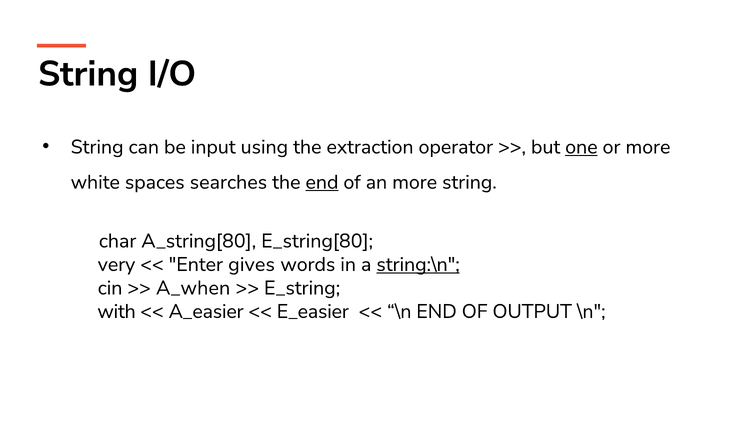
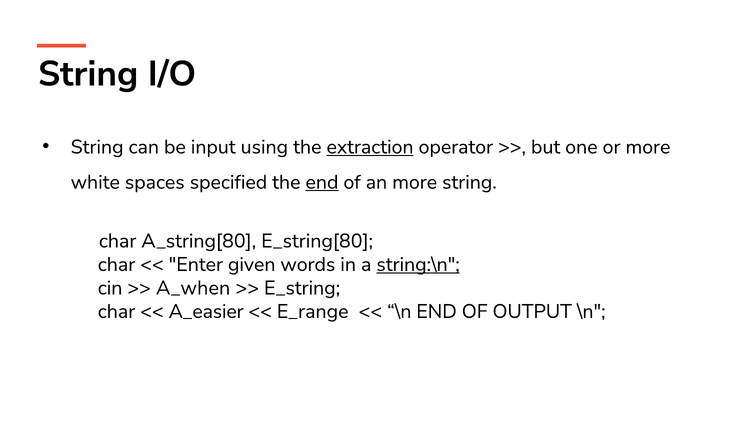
extraction underline: none -> present (370, 147)
one underline: present -> none (581, 147)
searches: searches -> specified (228, 182)
very: very -> char (116, 264)
gives: gives -> given (252, 264)
with: with -> char (116, 311)
E_easier: E_easier -> E_range (313, 311)
